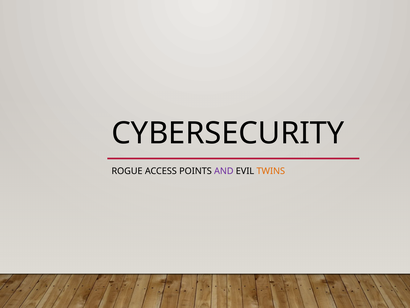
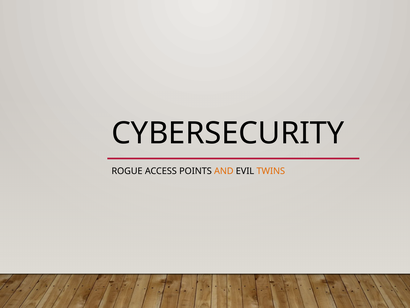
AND colour: purple -> orange (224, 171)
